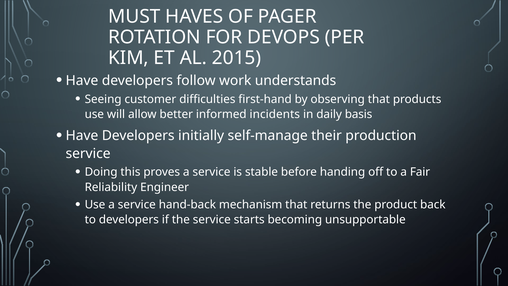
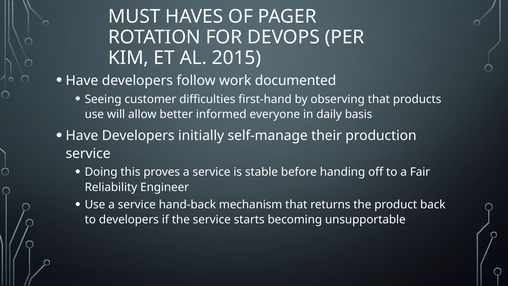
understands: understands -> documented (296, 81)
incidents: incidents -> everyone (275, 114)
